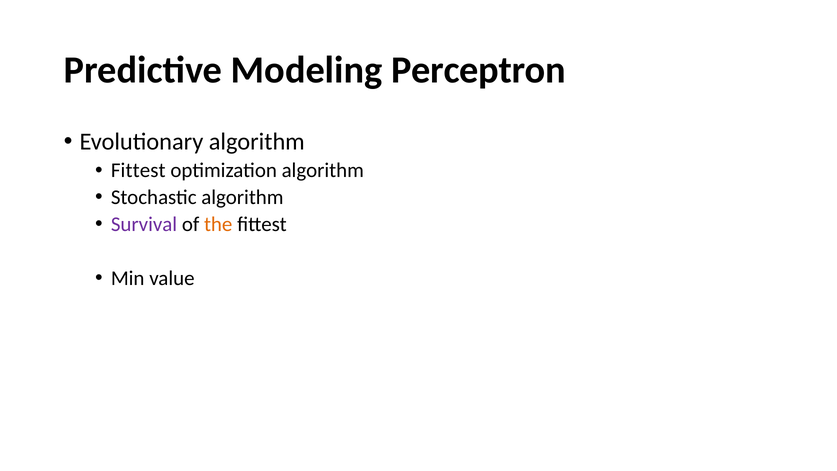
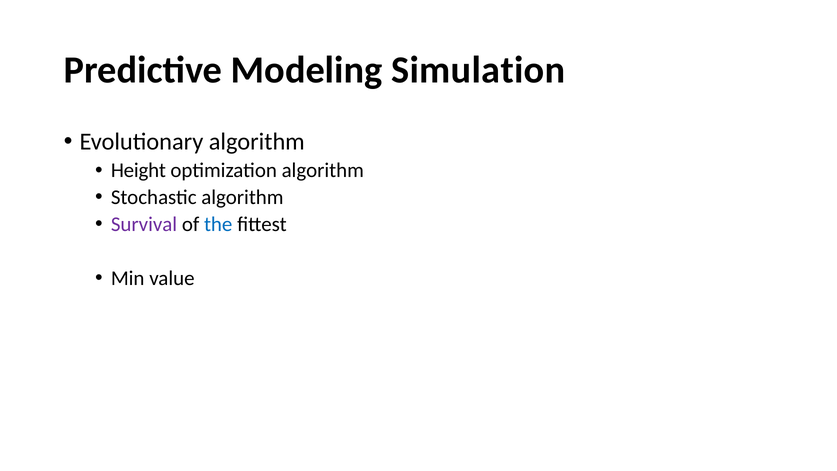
Perceptron: Perceptron -> Simulation (478, 70)
Fittest: Fittest -> Height (138, 170)
the colour: orange -> blue (218, 224)
